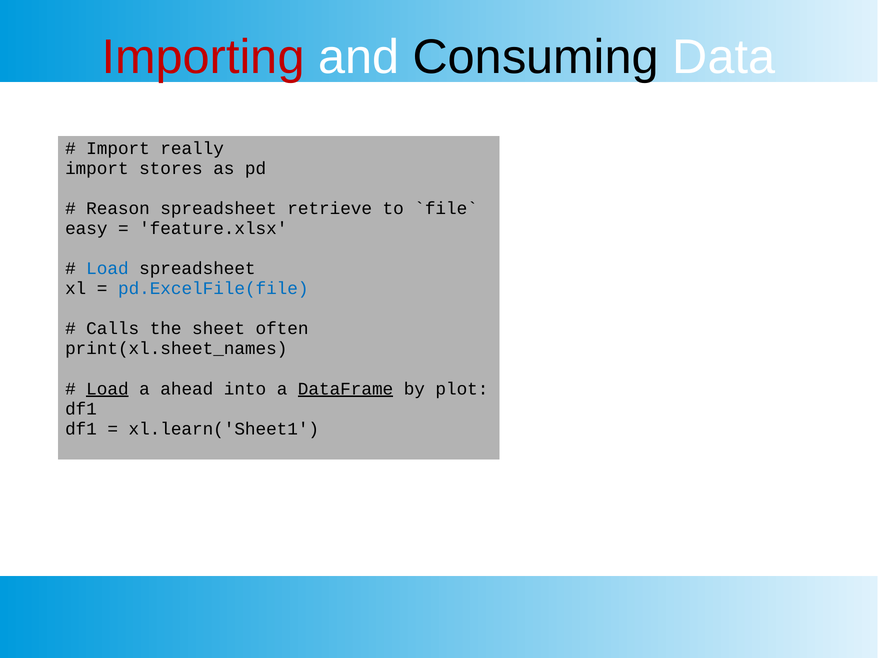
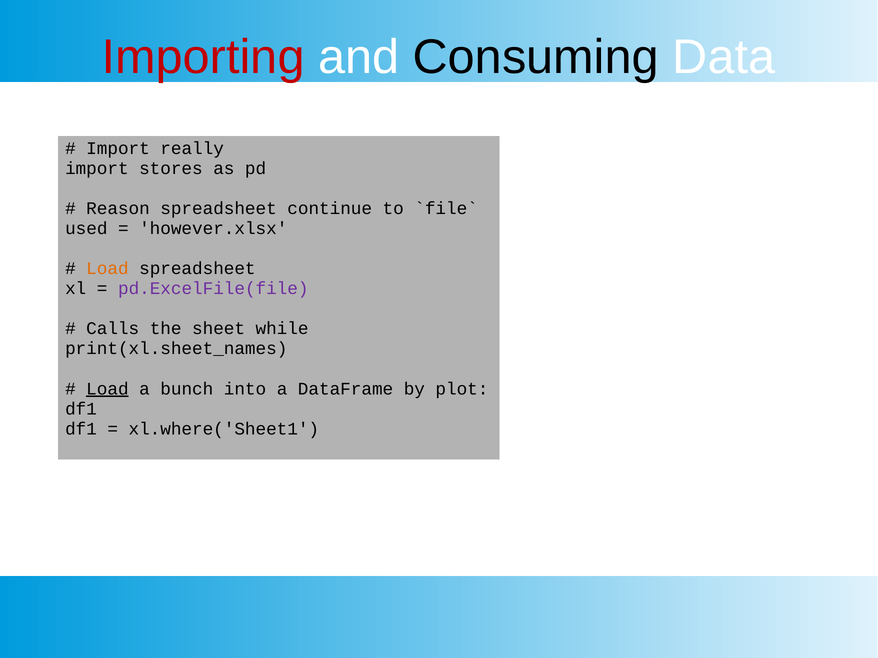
retrieve: retrieve -> continue (330, 209)
easy: easy -> used (86, 229)
feature.xlsx: feature.xlsx -> however.xlsx (213, 229)
Load colour: blue -> orange (107, 269)
pd.ExcelFile(file colour: blue -> purple (213, 289)
often: often -> while (282, 329)
ahead: ahead -> bunch (187, 389)
DataFrame underline: present -> none (346, 389)
xl.learn('Sheet1: xl.learn('Sheet1 -> xl.where('Sheet1 (224, 429)
